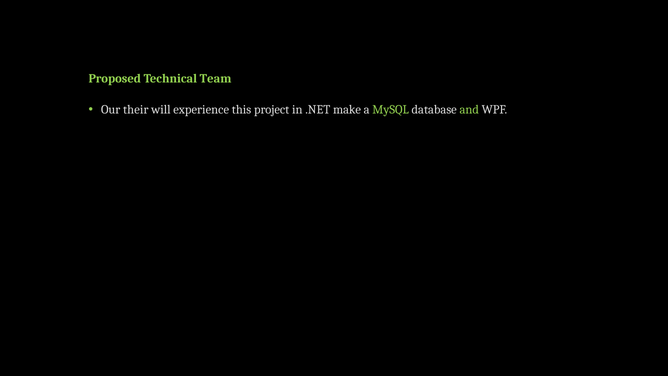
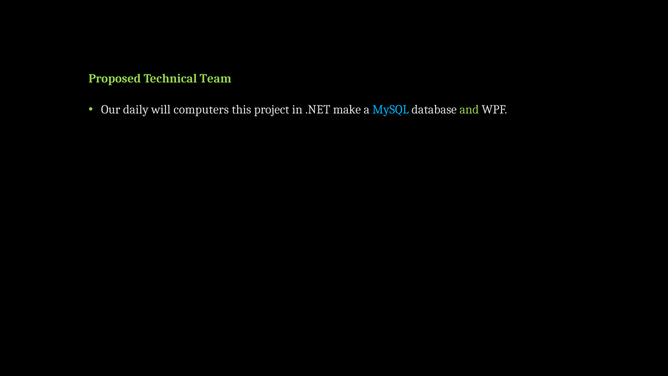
their: their -> daily (136, 109)
experience: experience -> computers (201, 109)
MySQL colour: light green -> light blue (391, 109)
